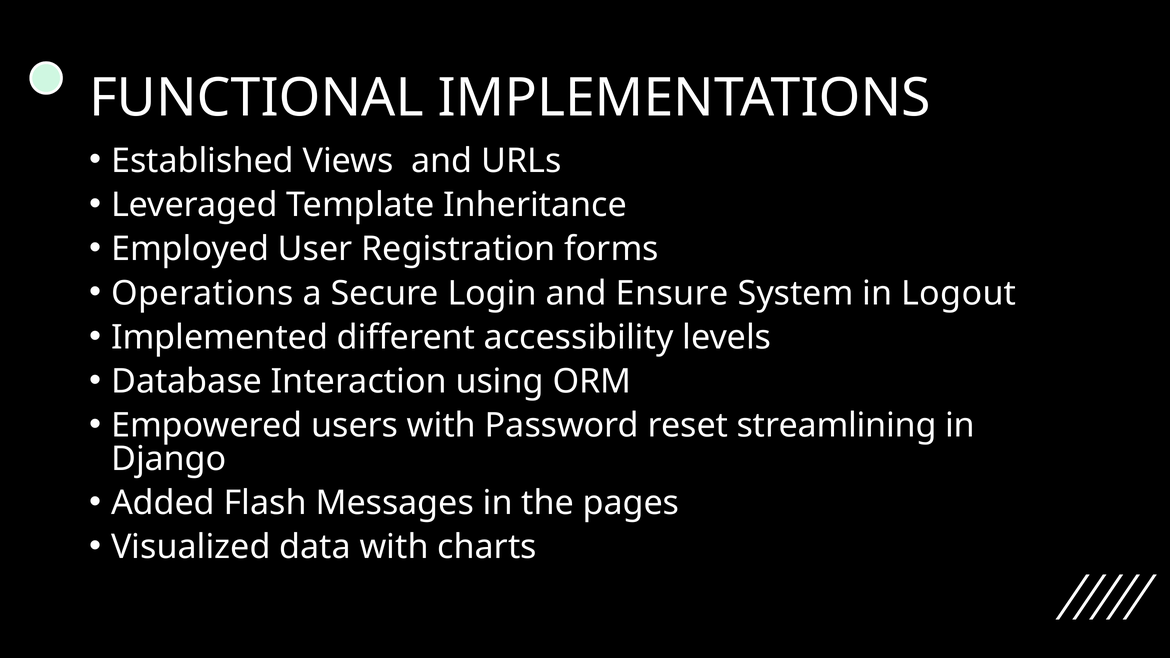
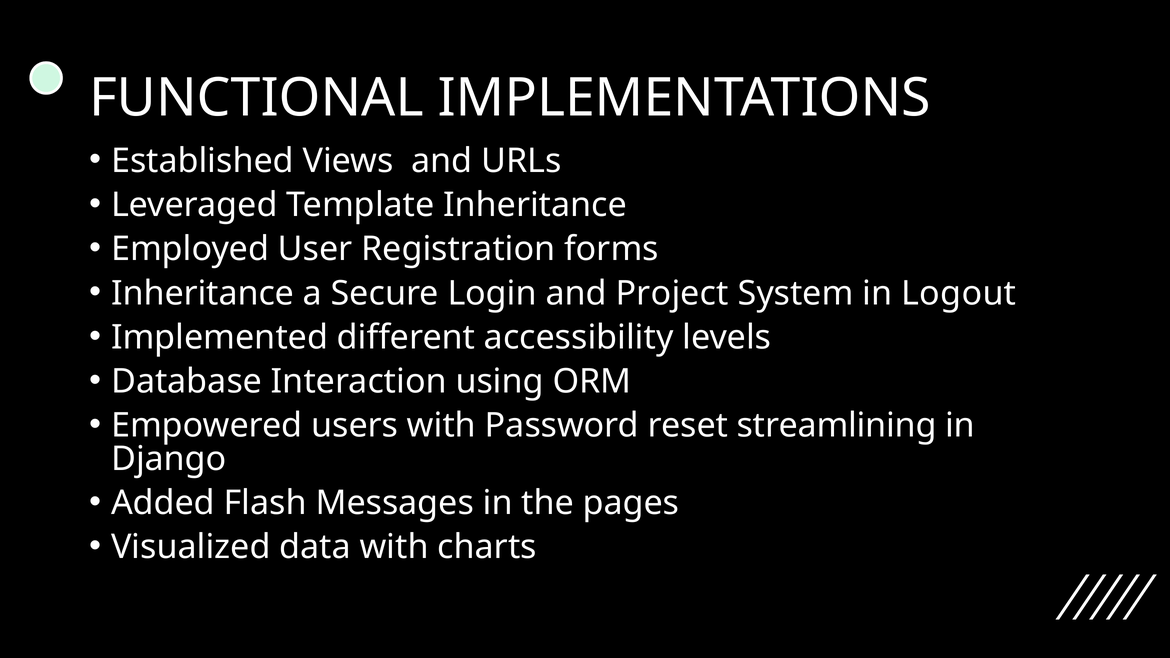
Operations: Operations -> Inheritance (203, 293)
Ensure: Ensure -> Project (672, 293)
